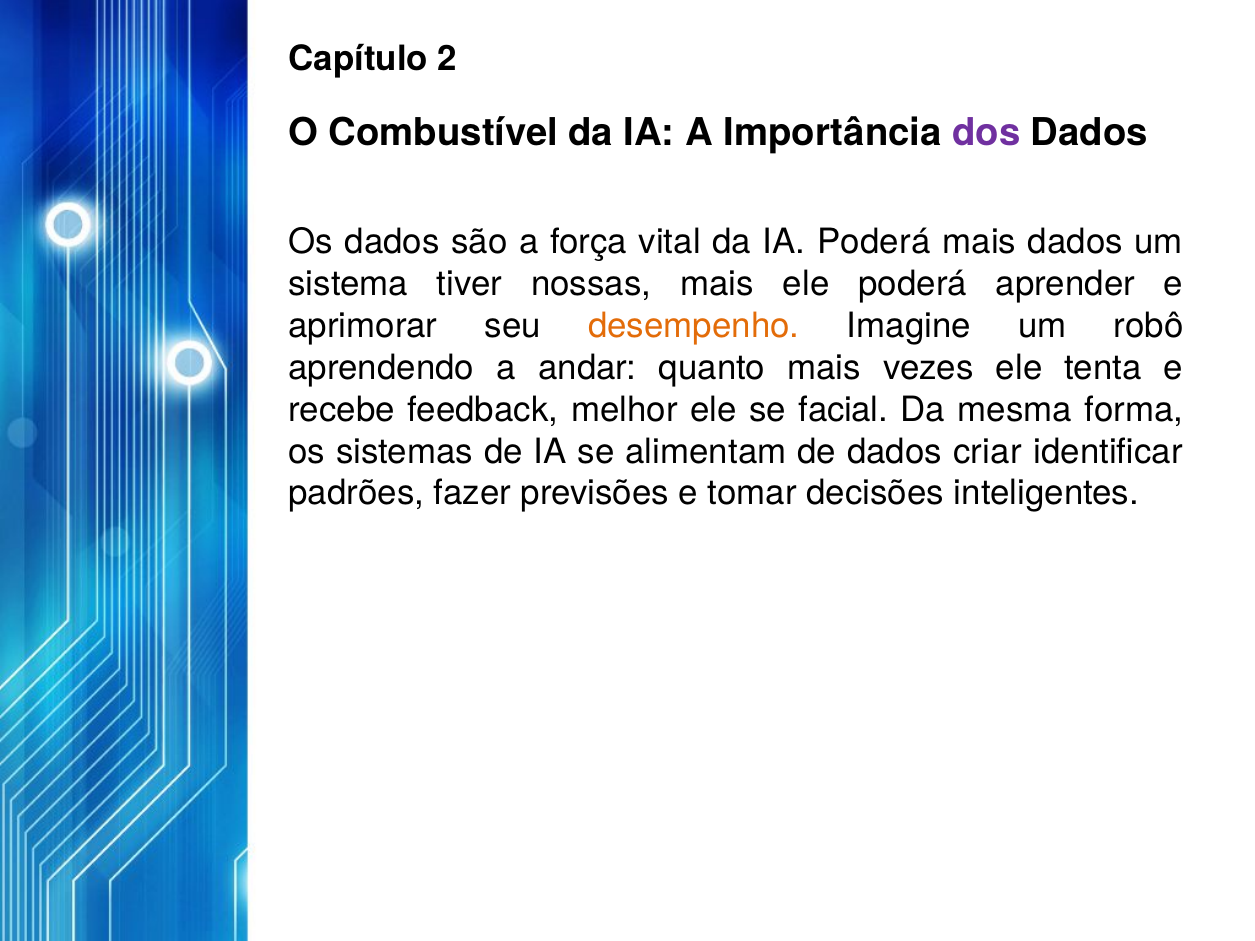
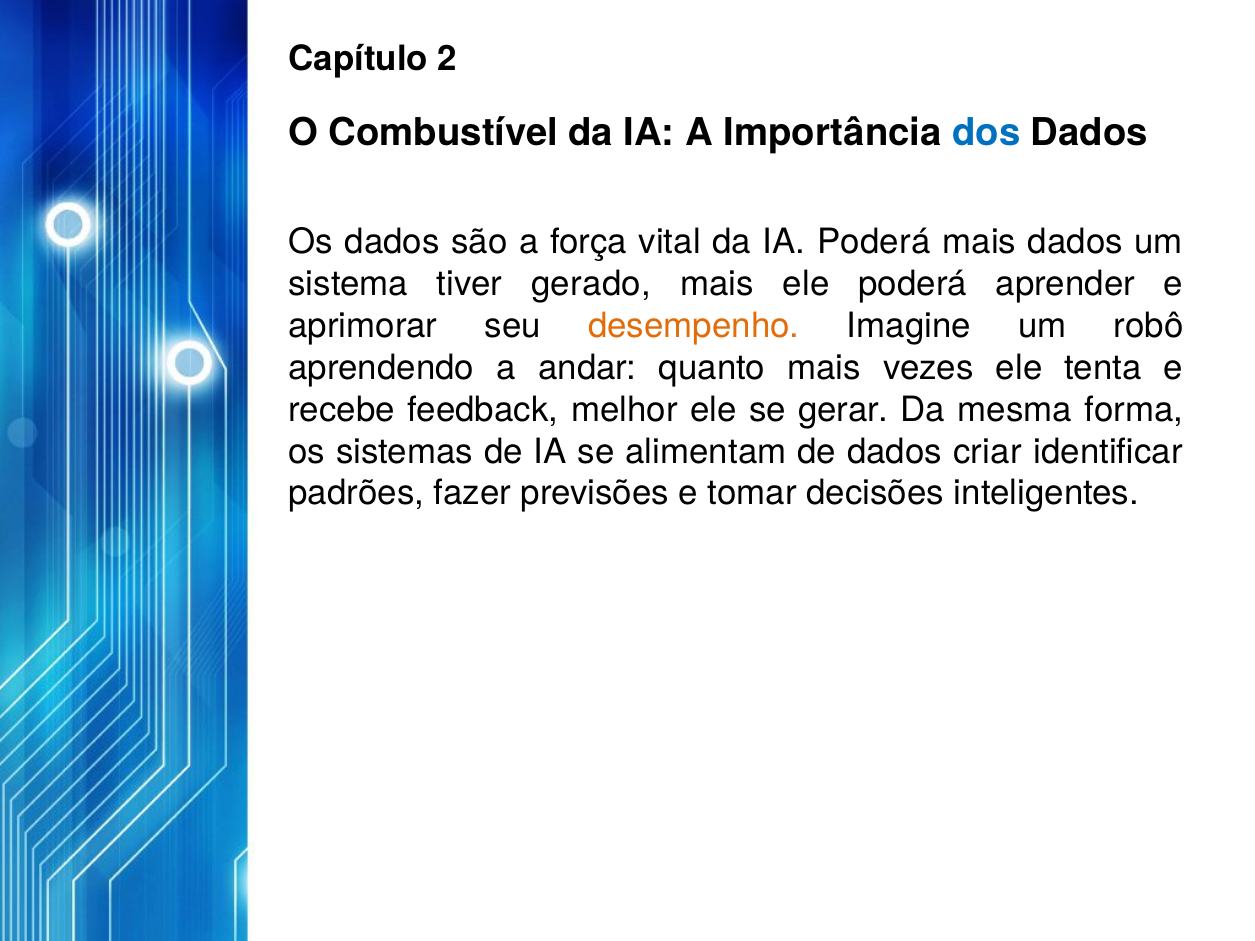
dos colour: purple -> blue (986, 133)
nossas: nossas -> gerado (591, 284)
facial: facial -> gerar (844, 410)
